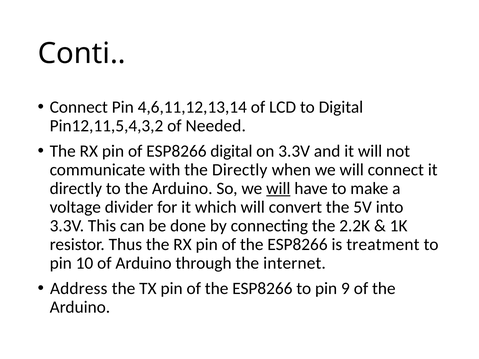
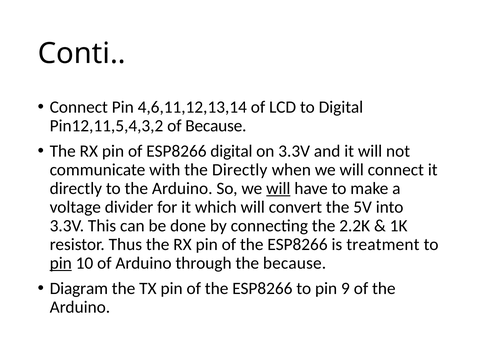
of Needed: Needed -> Because (216, 126)
pin underline: none -> present (61, 263)
the internet: internet -> because (295, 263)
Address: Address -> Diagram (79, 289)
